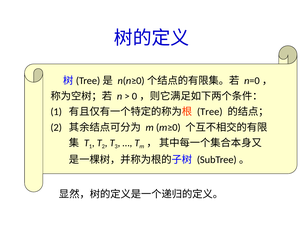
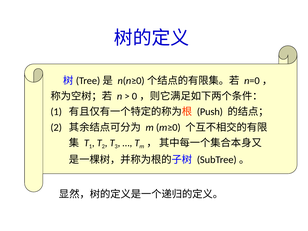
Tree: Tree -> Push (210, 112)
